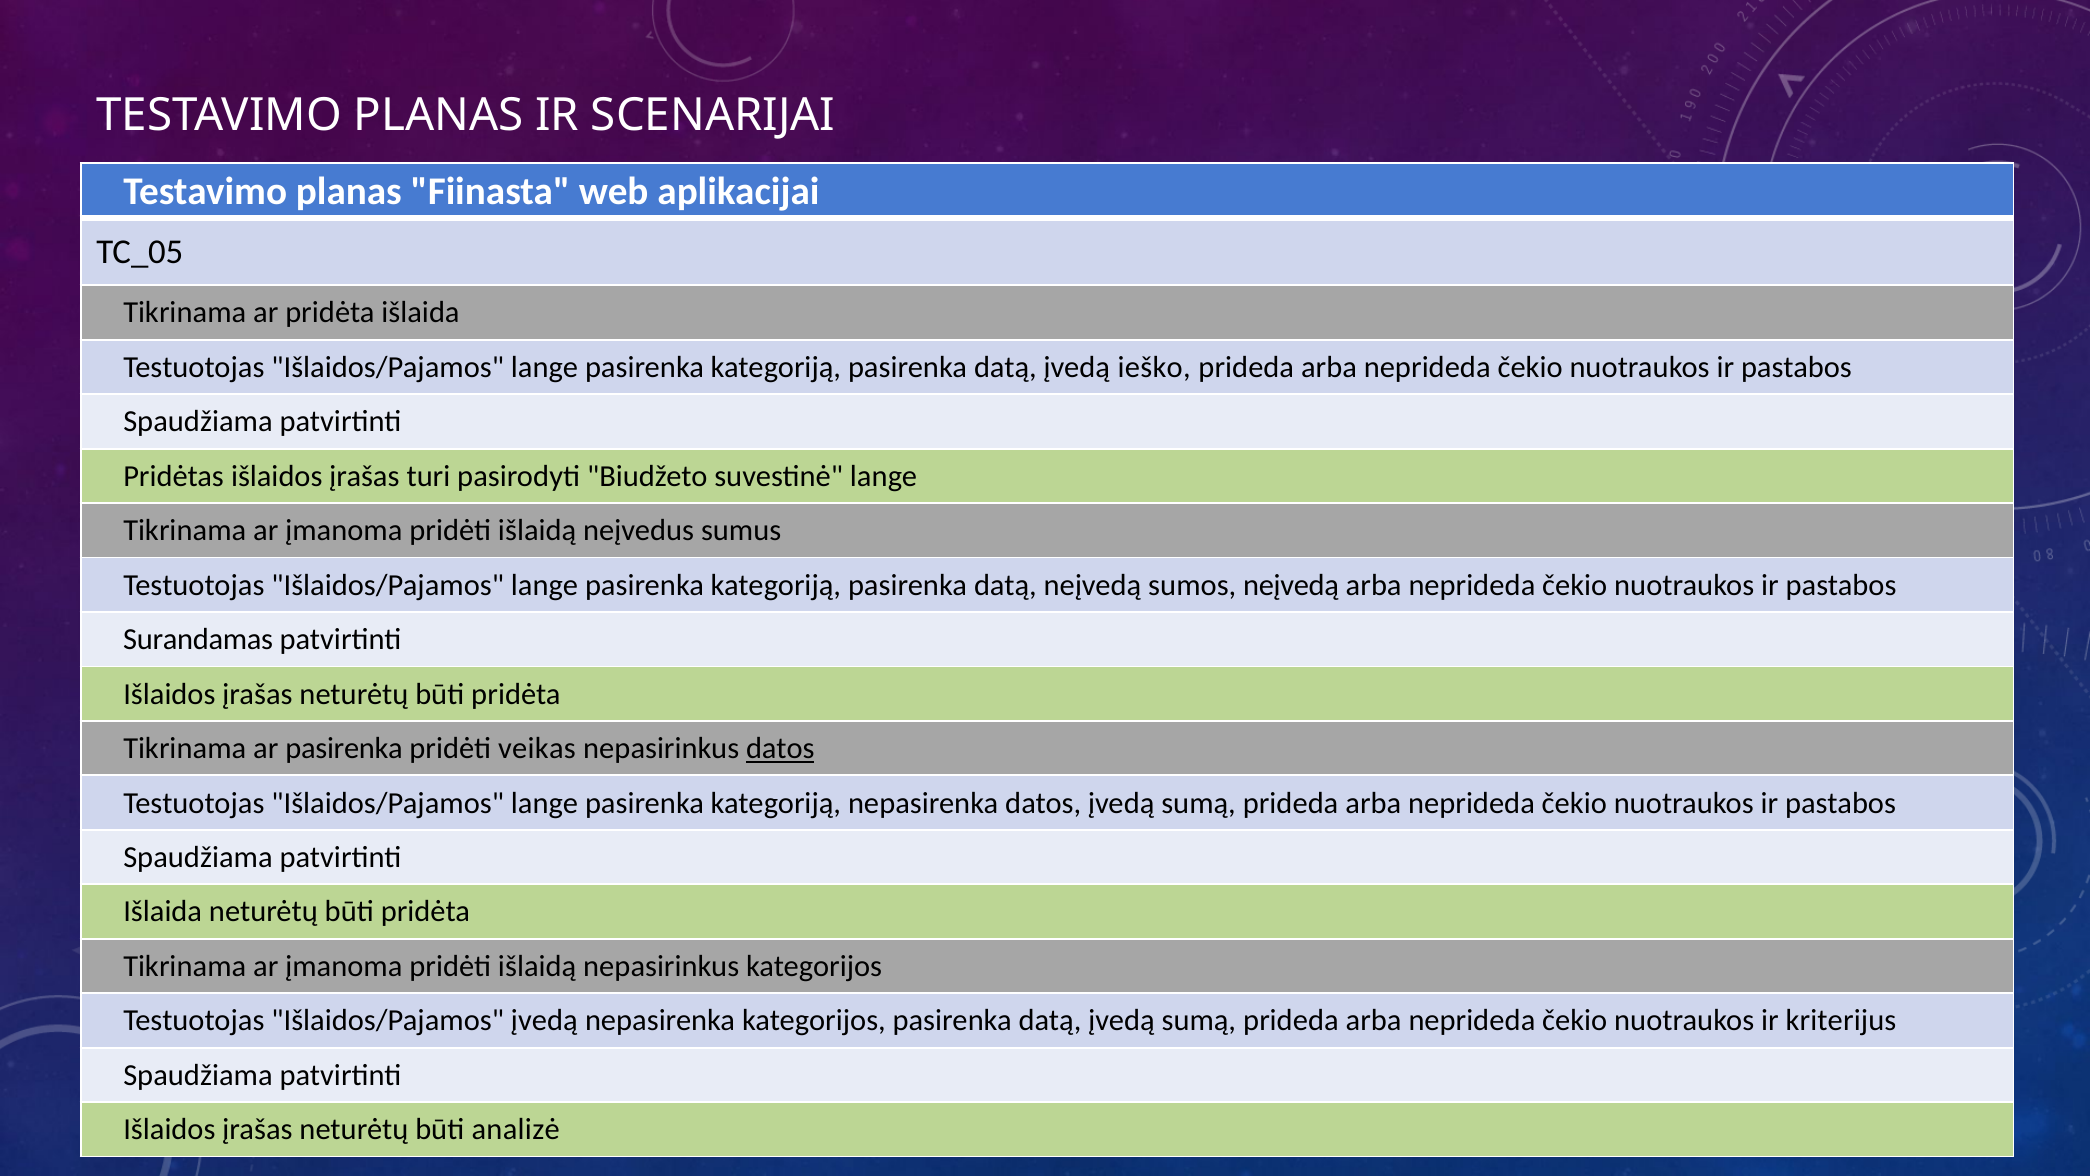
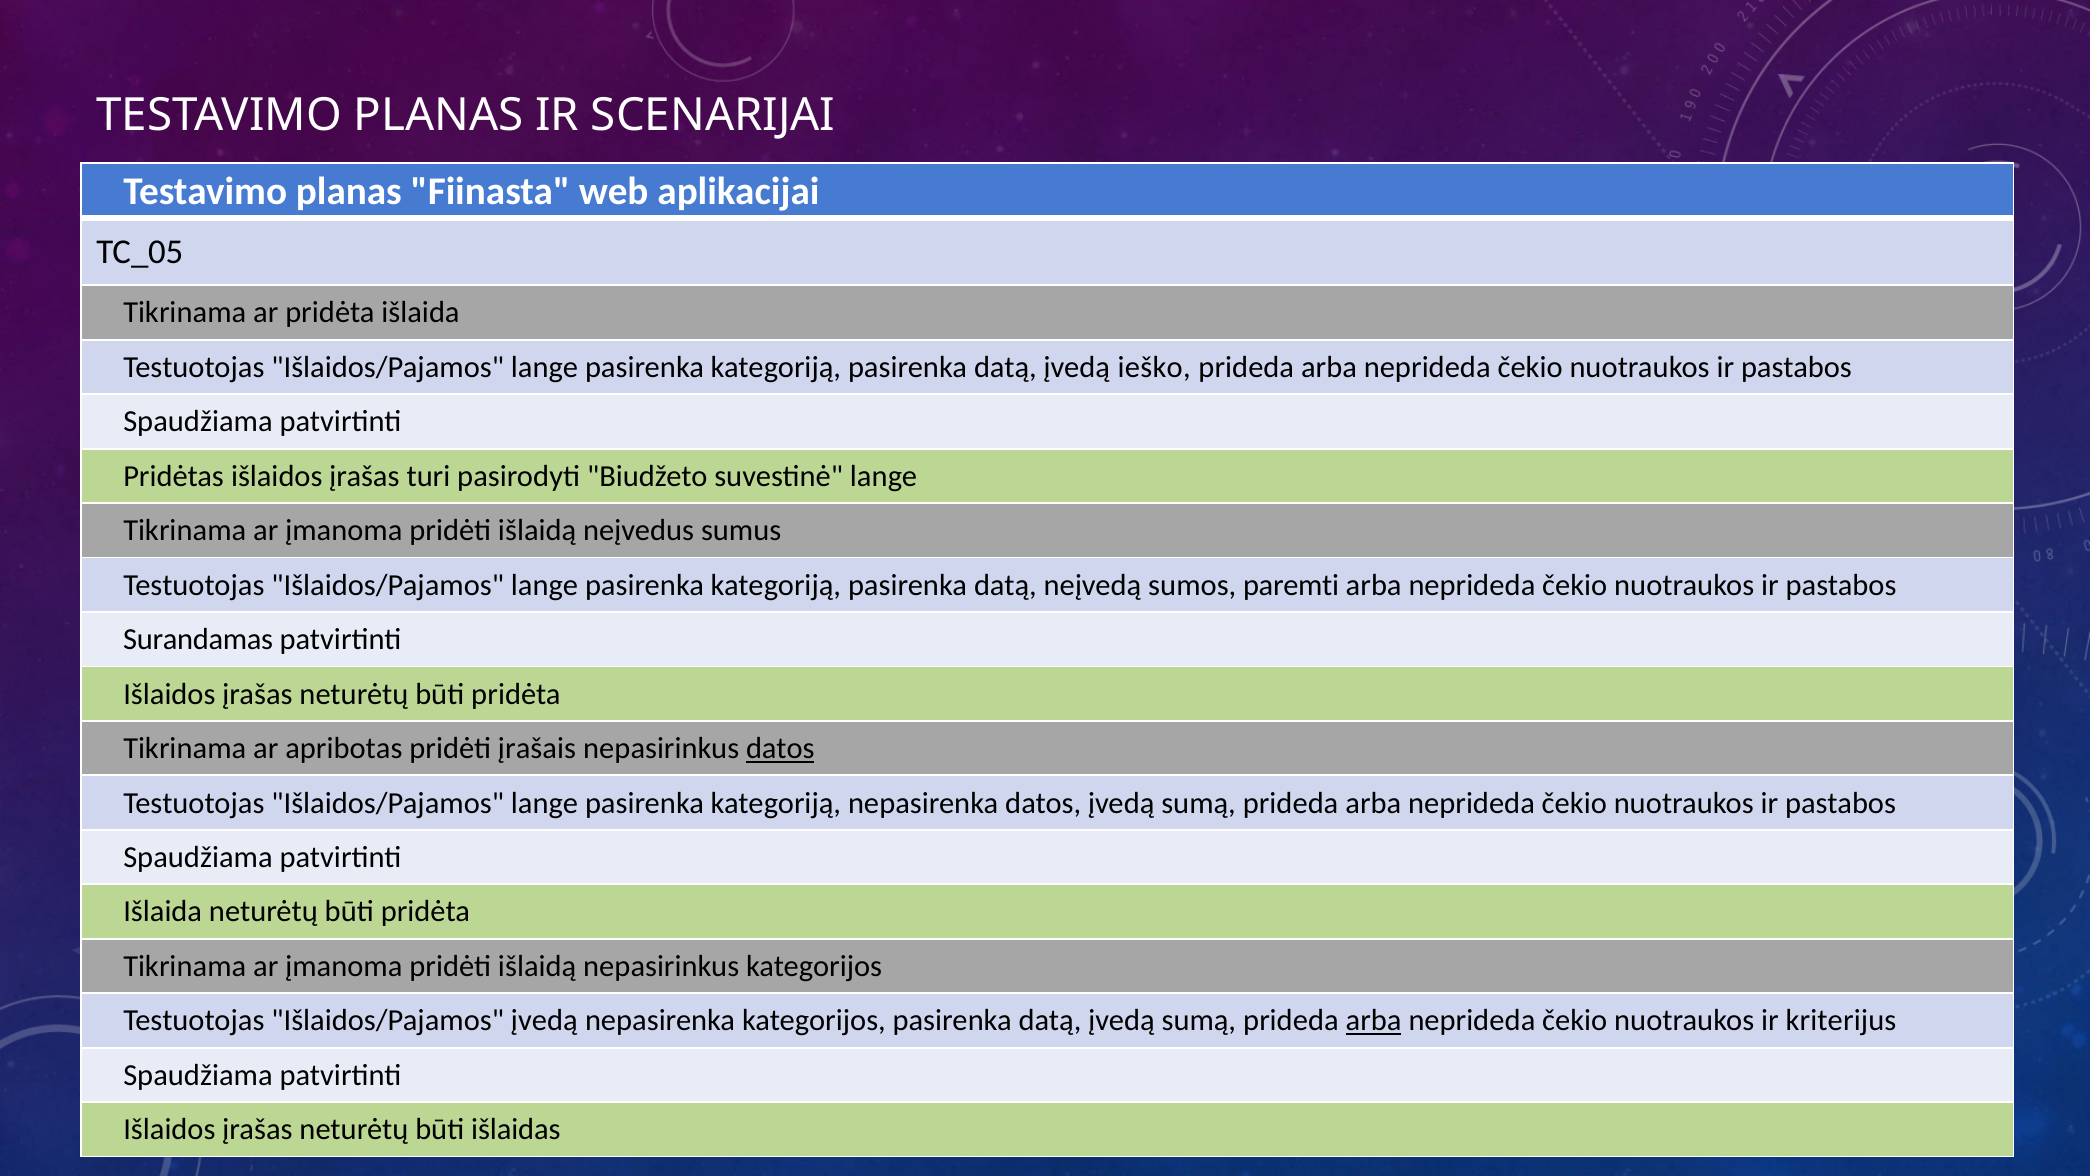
sumos neįvedą: neįvedą -> paremti (1291, 585)
ar pasirenka: pasirenka -> apribotas (344, 748)
veikas: veikas -> įrašais (537, 748)
arba underline: none -> present (1374, 1020)
analizė: analizė -> išlaidas (516, 1129)
